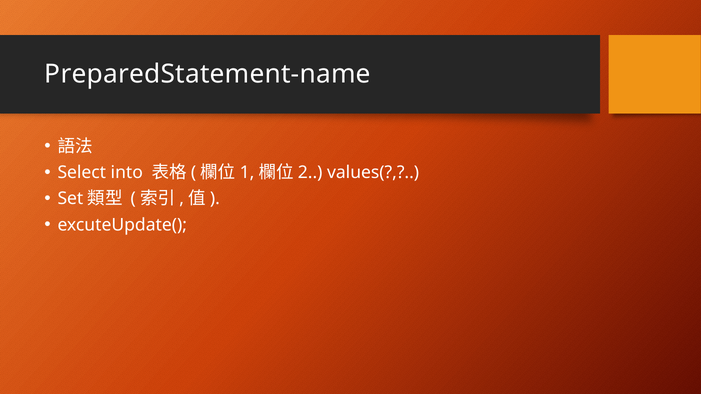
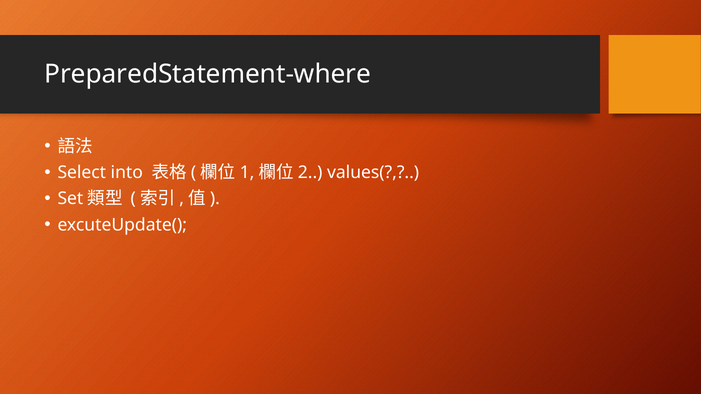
PreparedStatement-name: PreparedStatement-name -> PreparedStatement-where (208, 74)
